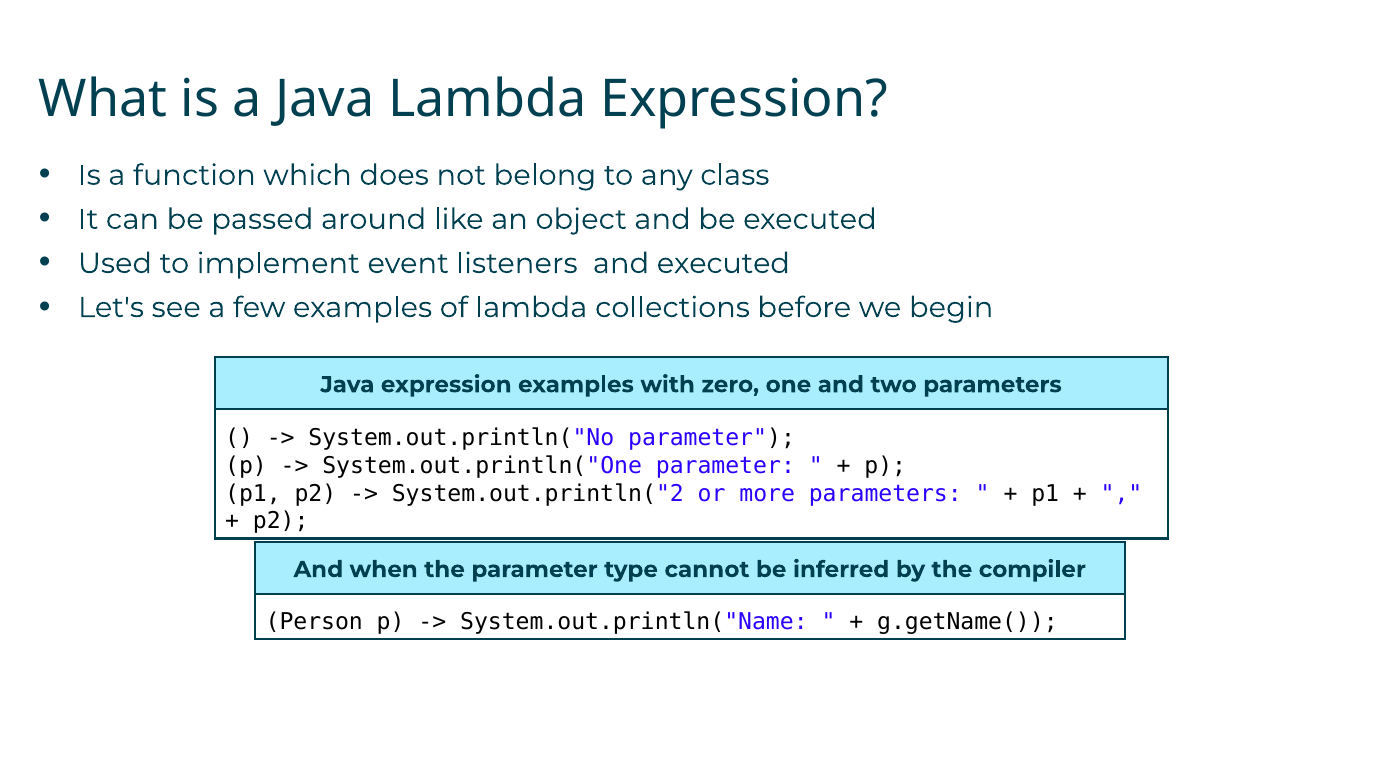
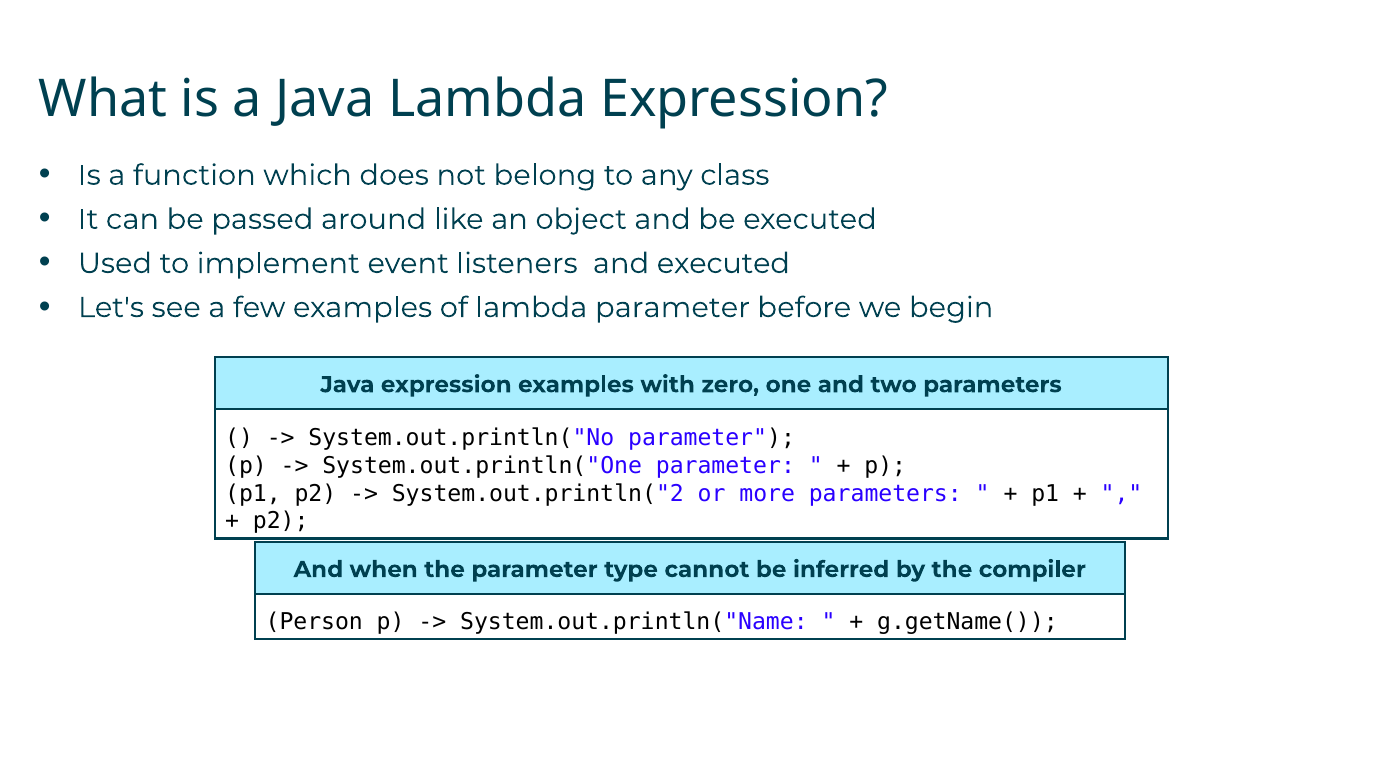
lambda collections: collections -> parameter (672, 308)
